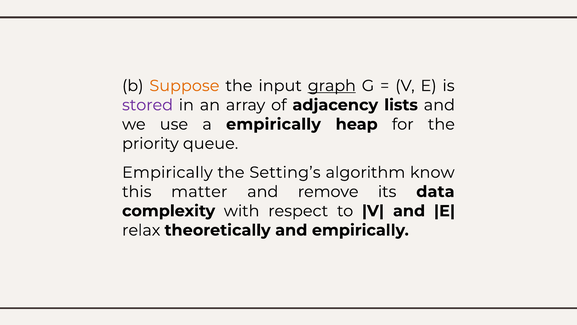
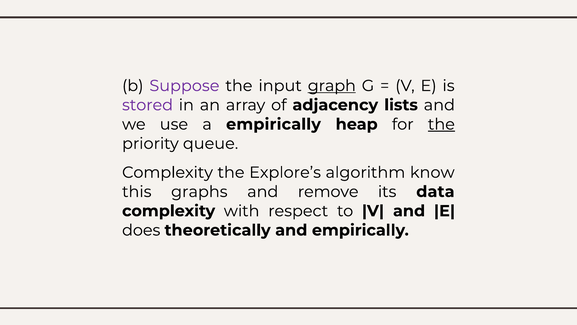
Suppose colour: orange -> purple (184, 86)
the underline: none -> present (441, 124)
Empirically: Empirically -> Complexity (167, 172)
Setting’s: Setting’s -> Explore’s (285, 172)
matter: matter -> graphs (199, 191)
relax: relax -> does (141, 230)
